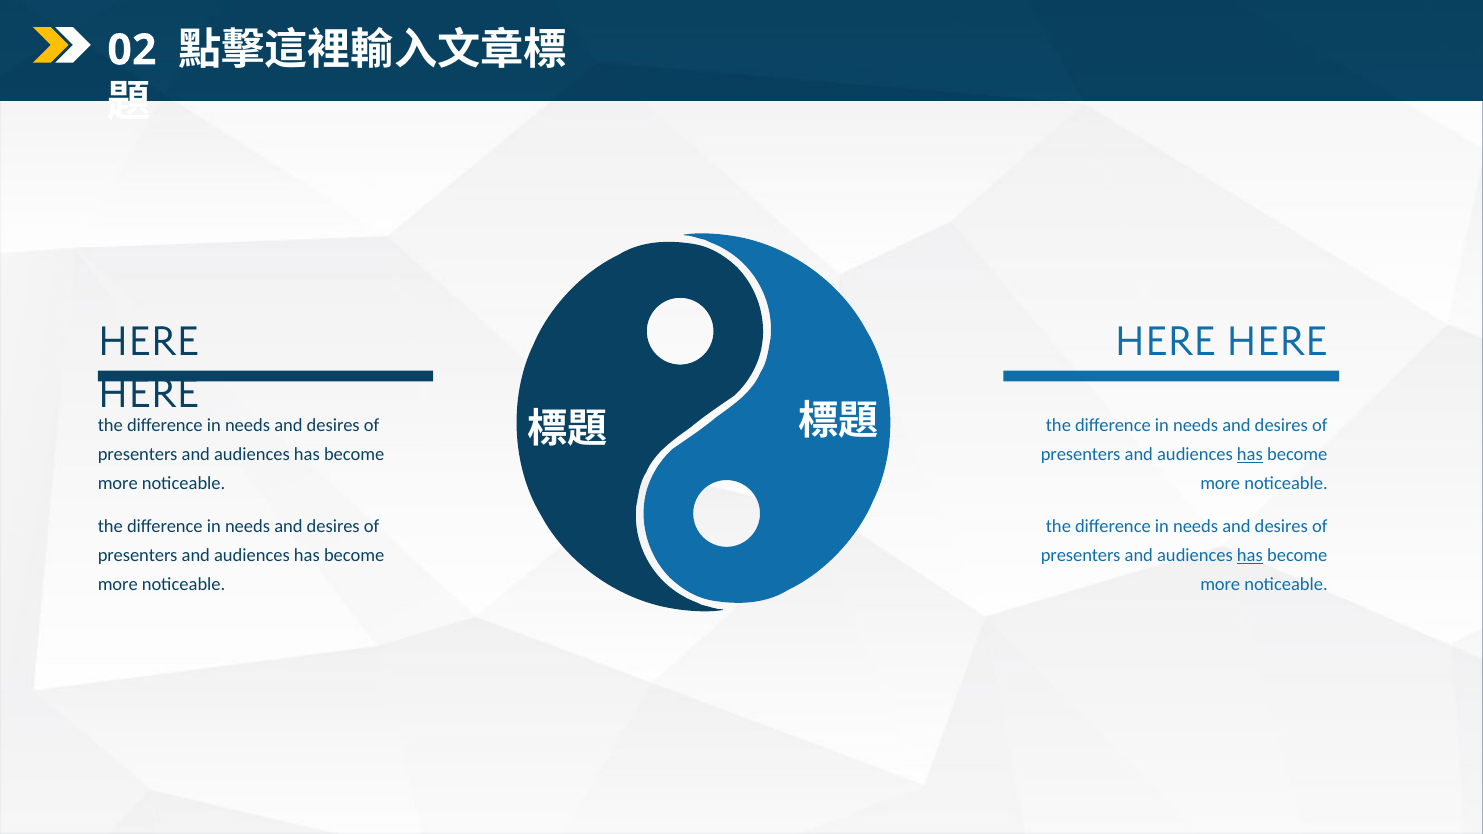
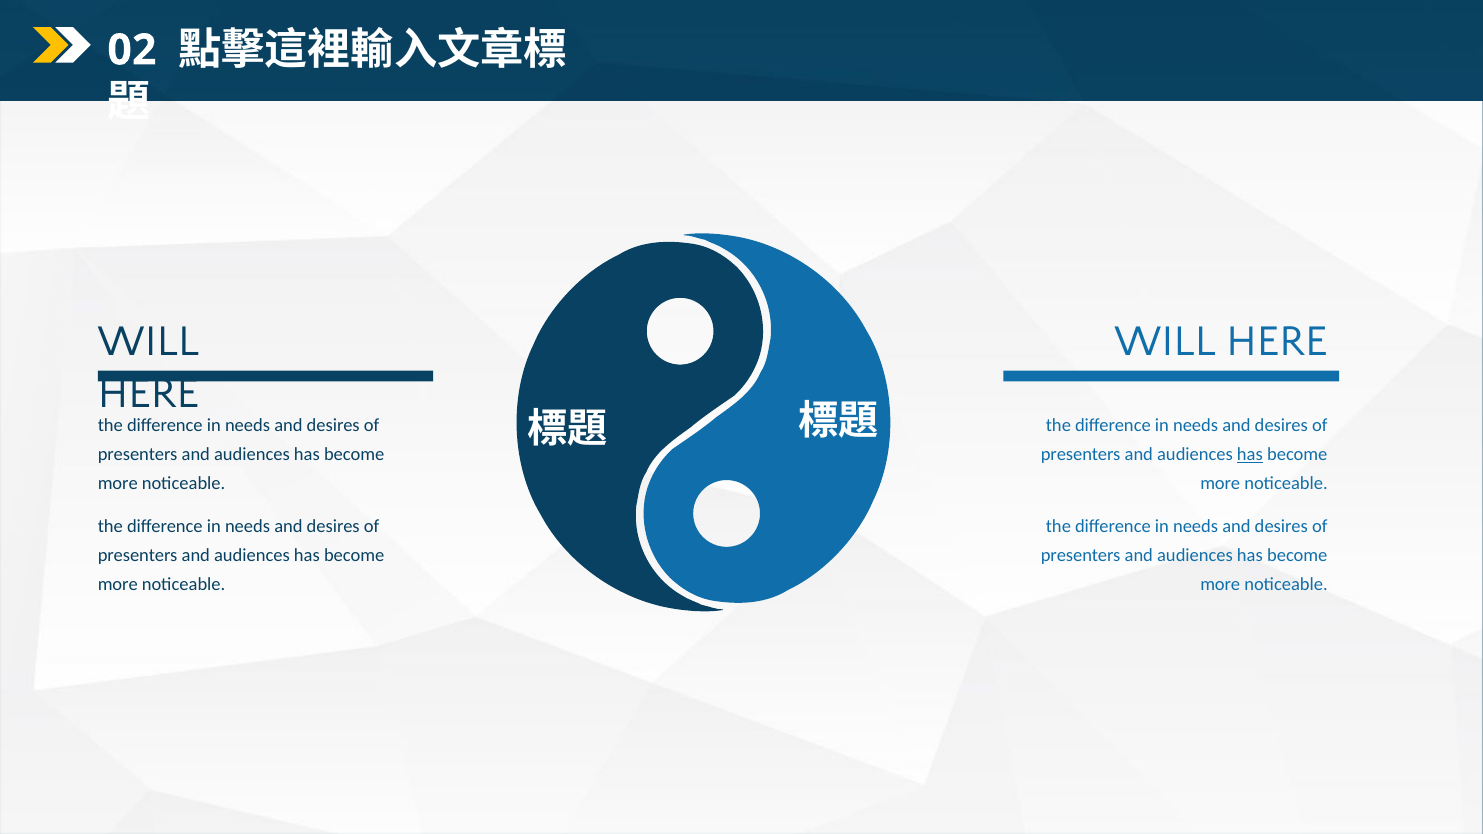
HERE: HERE -> WILL (148, 342)
HERE: HERE -> WILL (1165, 342)
has underline: present -> none (1250, 555)
